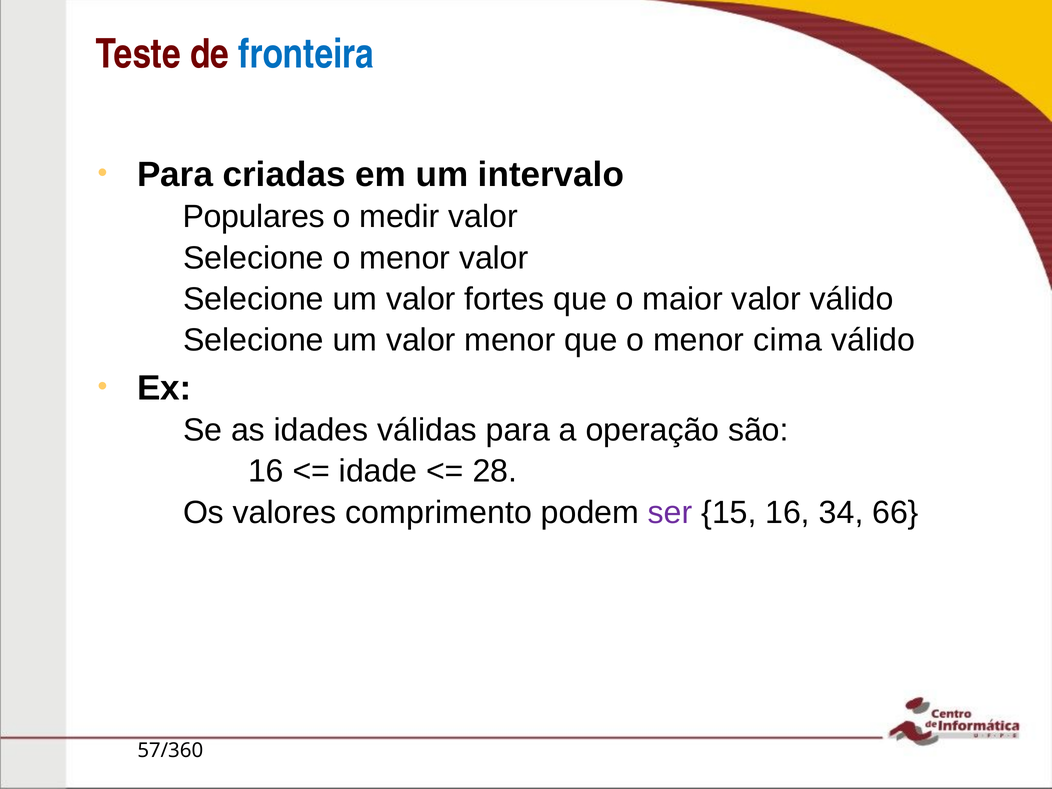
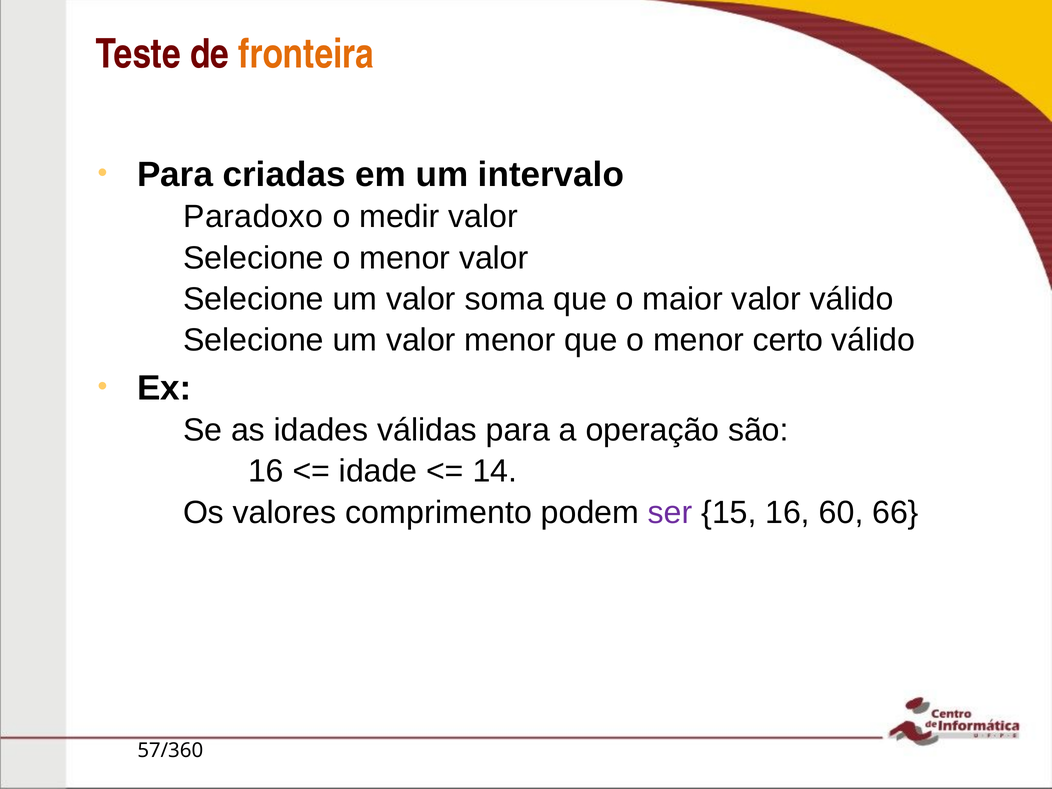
fronteira colour: blue -> orange (306, 54)
Populares: Populares -> Paradoxo (253, 217)
fortes: fortes -> soma (504, 299)
cima: cima -> certo (788, 340)
28: 28 -> 14 (495, 471)
34: 34 -> 60 (841, 512)
